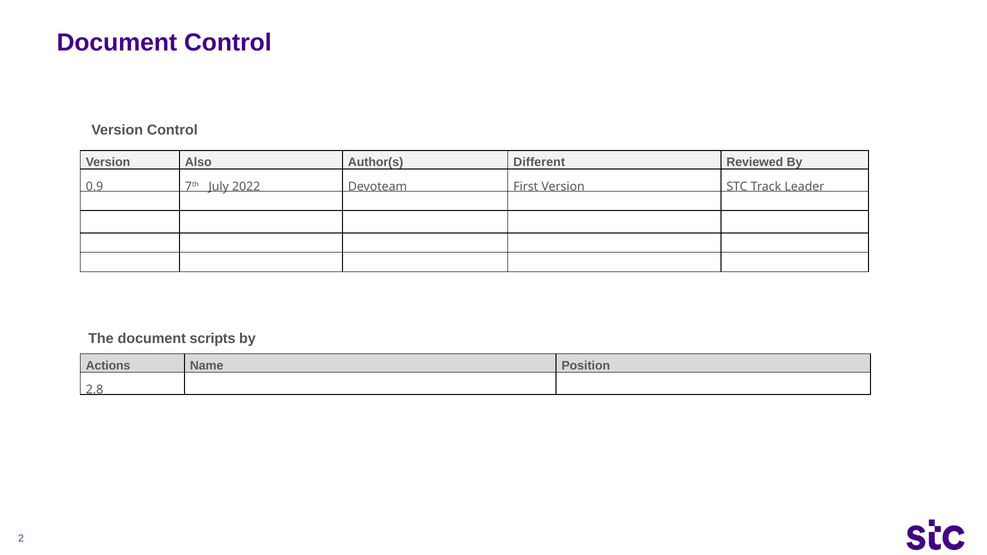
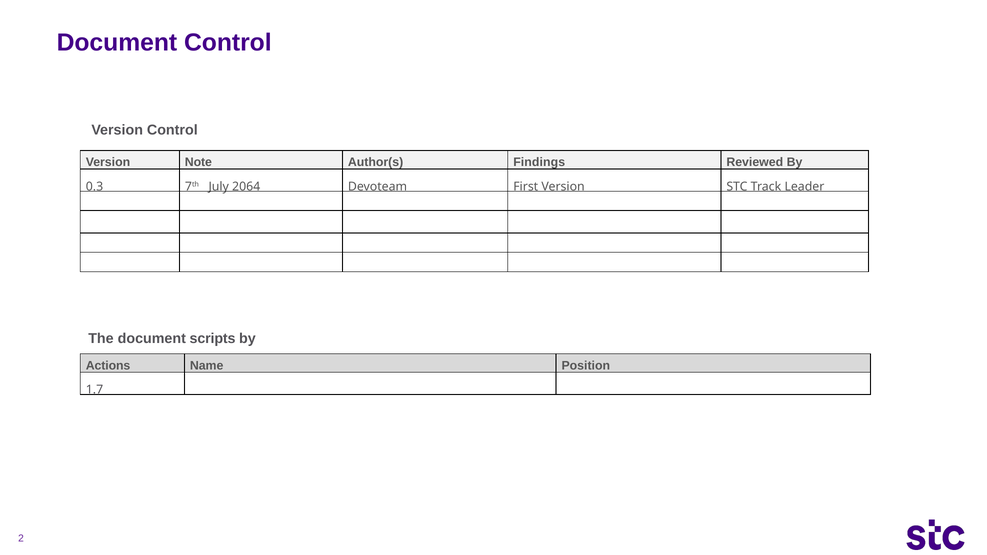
Also: Also -> Note (198, 162)
Different: Different -> Findings (539, 162)
0.9: 0.9 -> 0.3 (94, 187)
2022: 2022 -> 2064 (246, 187)
2.8: 2.8 -> 1.7 (94, 390)
